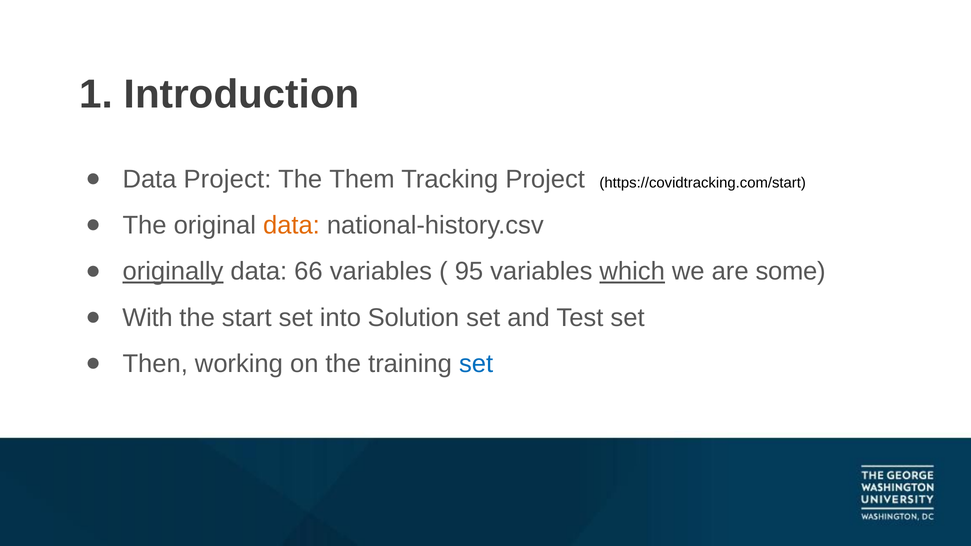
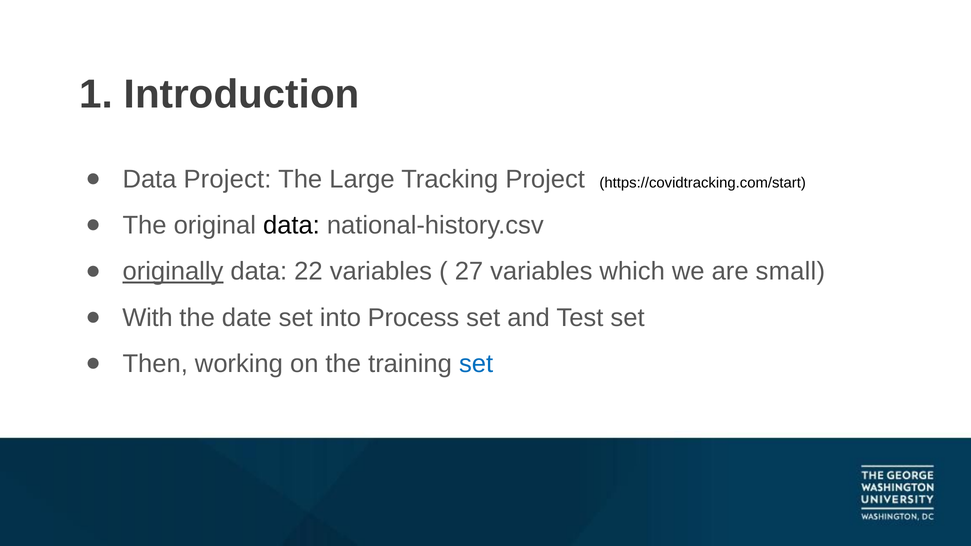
Them: Them -> Large (362, 179)
data colour: orange -> black (291, 226)
66: 66 -> 22 (308, 272)
95: 95 -> 27 (469, 272)
which underline: present -> none (632, 272)
some: some -> small (790, 272)
start: start -> date (247, 318)
Solution: Solution -> Process (413, 318)
